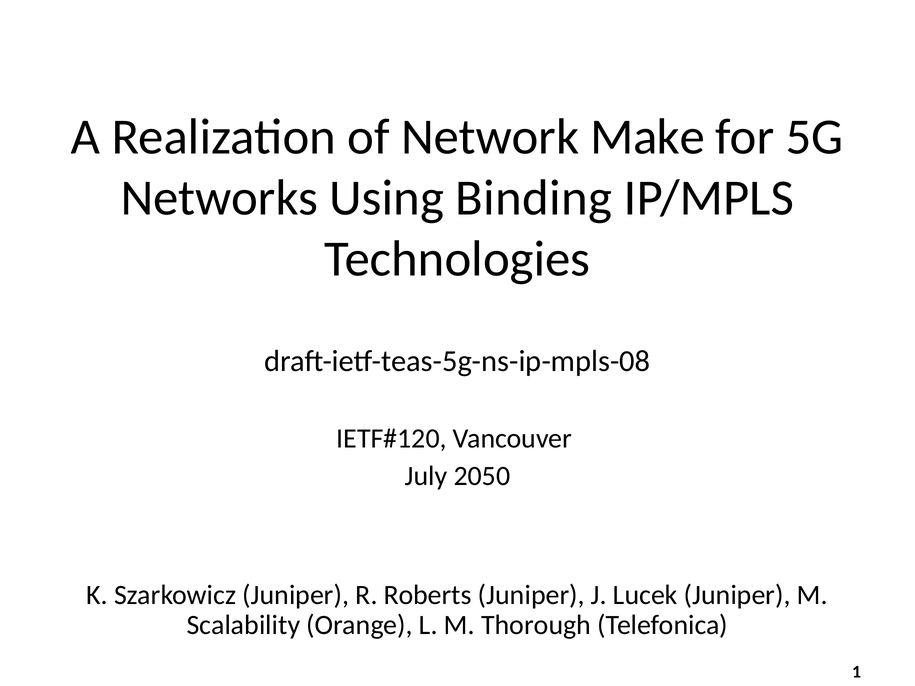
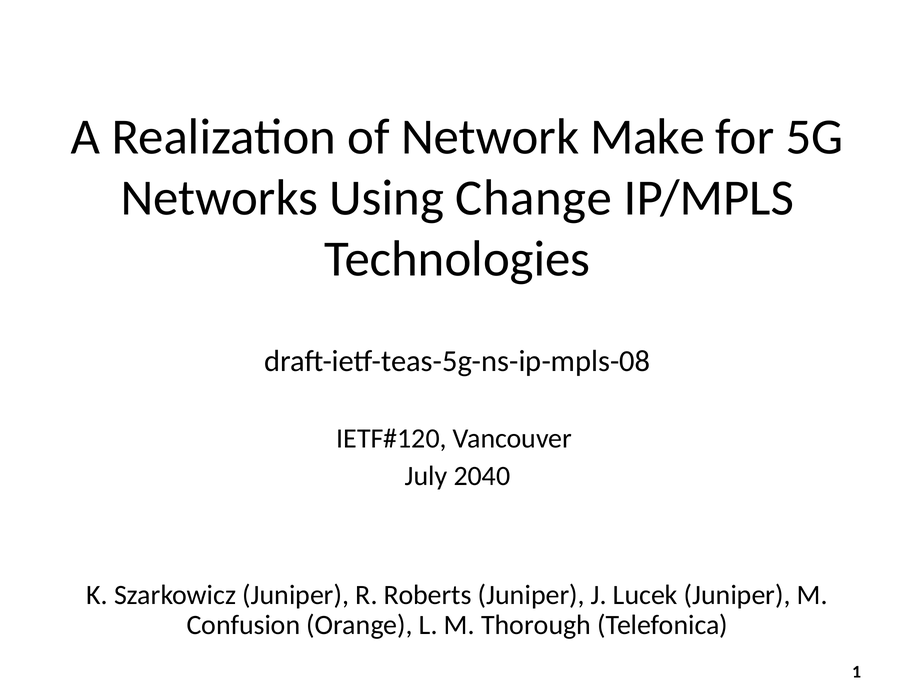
Binding: Binding -> Change (534, 198)
2050: 2050 -> 2040 (482, 476)
Scalability: Scalability -> Confusion (243, 625)
